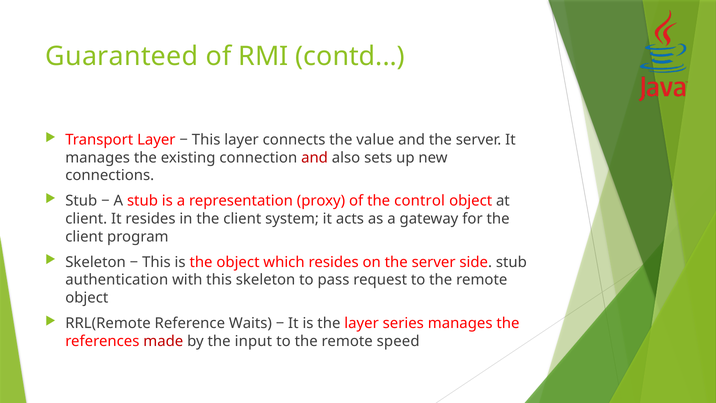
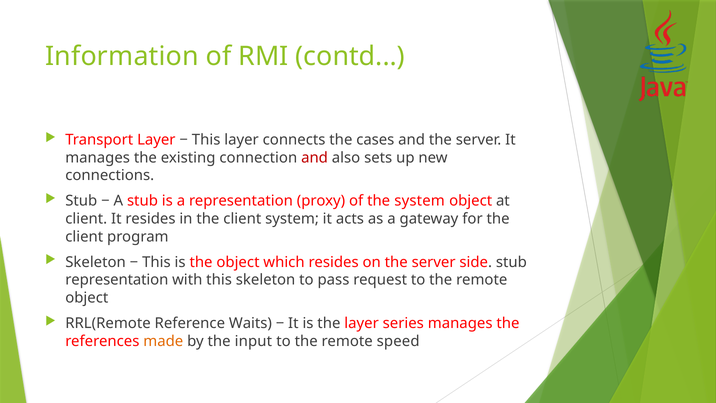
Guaranteed: Guaranteed -> Information (122, 56)
value: value -> cases (375, 140)
the control: control -> system (420, 201)
authentication: authentication -> representation (117, 280)
made colour: red -> orange (163, 341)
